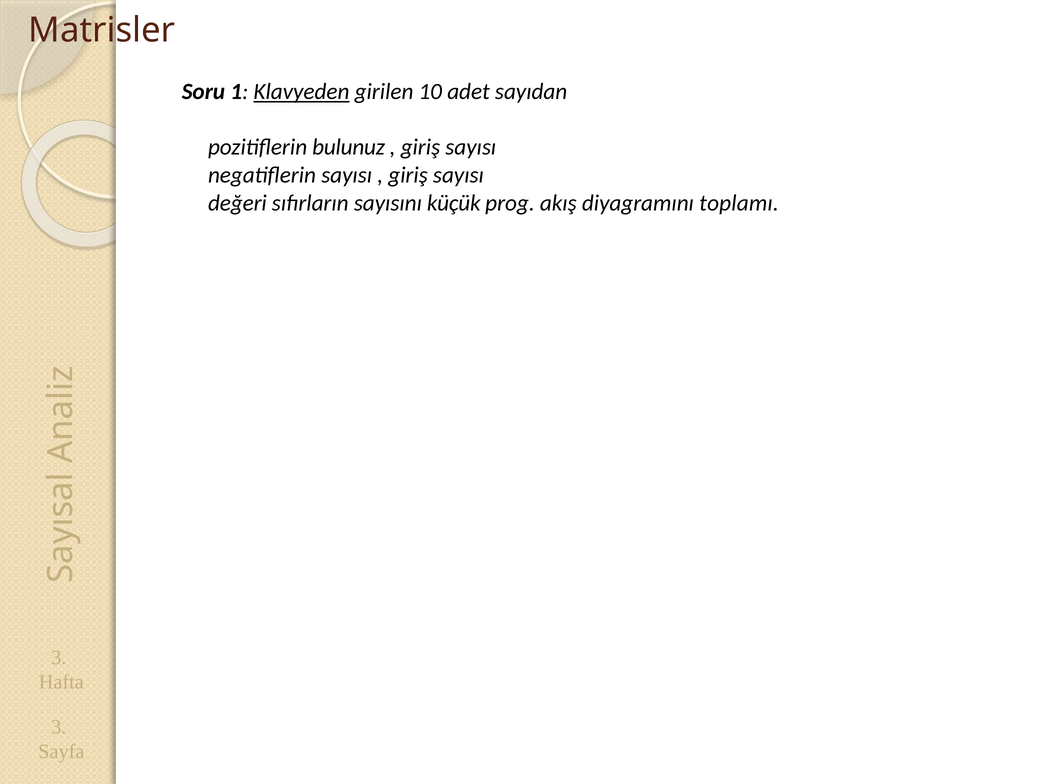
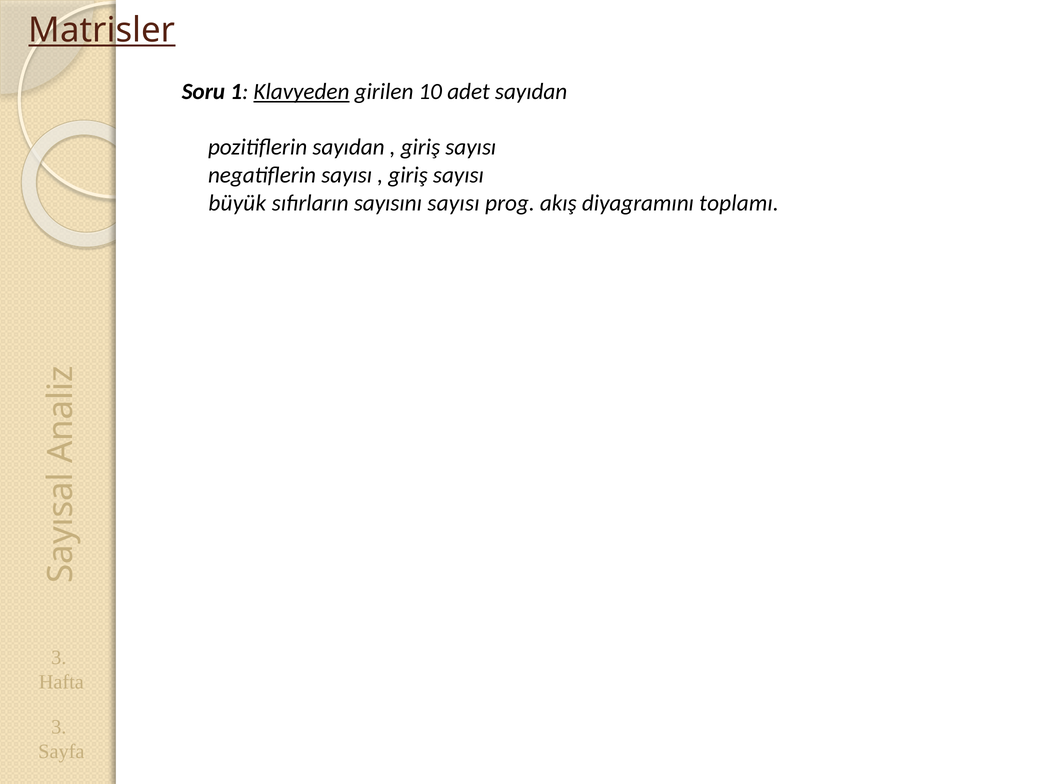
Matrisler underline: none -> present (102, 30)
pozitiflerin bulunuz: bulunuz -> sayıdan (348, 147)
değeri: değeri -> büyük (237, 203)
sayısını küçük: küçük -> sayısı (454, 203)
